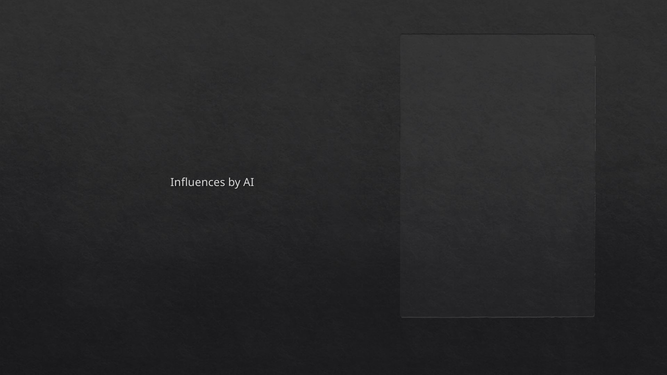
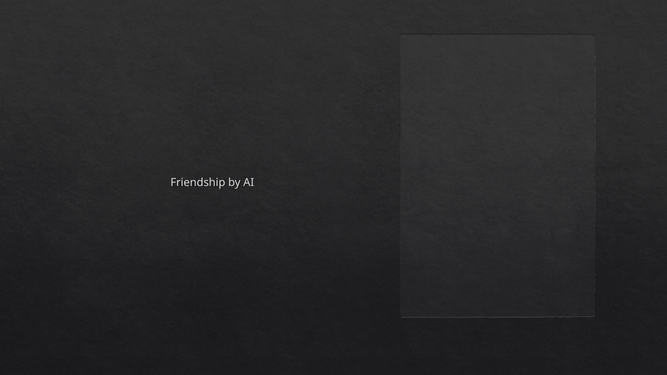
Influences: Influences -> Friendship (198, 183)
